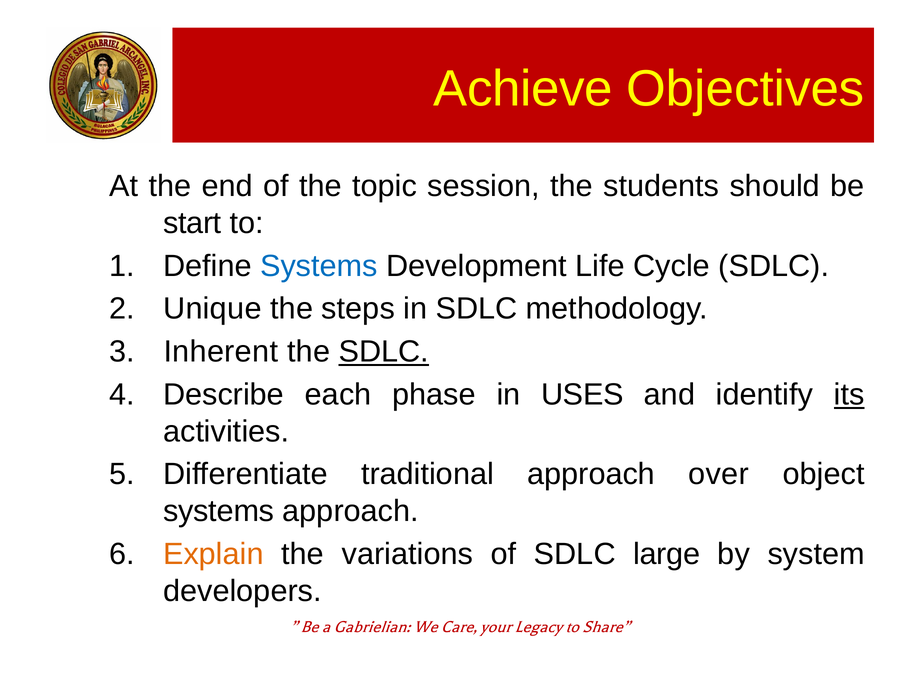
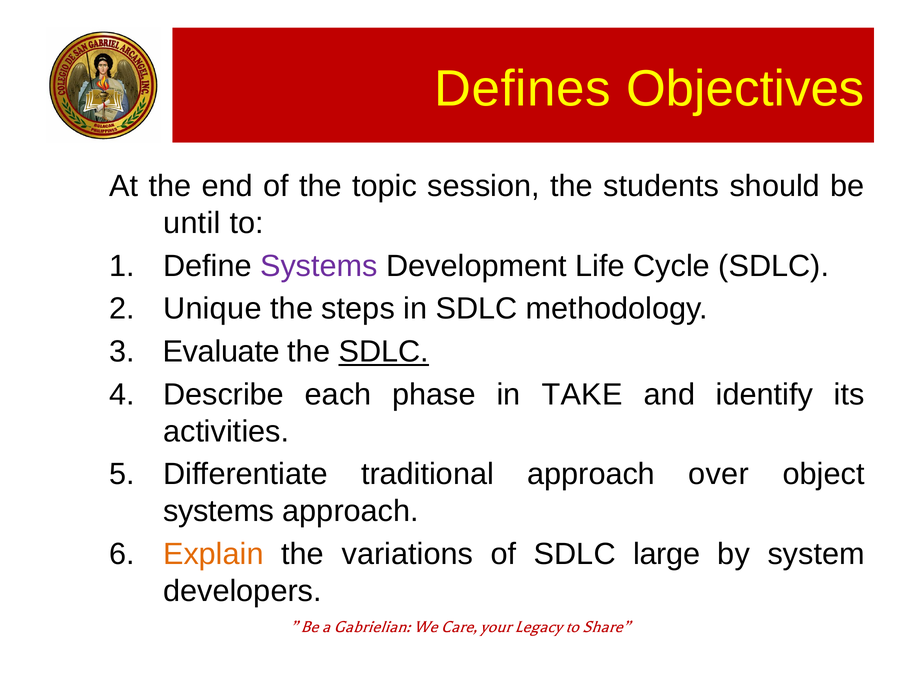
Achieve: Achieve -> Defines (523, 89)
start: start -> until (192, 223)
Systems colour: blue -> purple (319, 266)
Inherent: Inherent -> Evaluate (221, 352)
USES: USES -> TAKE (582, 395)
its underline: present -> none (849, 395)
